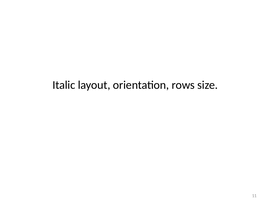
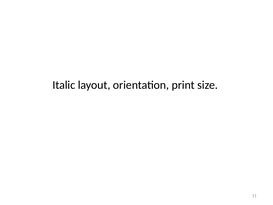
rows: rows -> print (183, 85)
